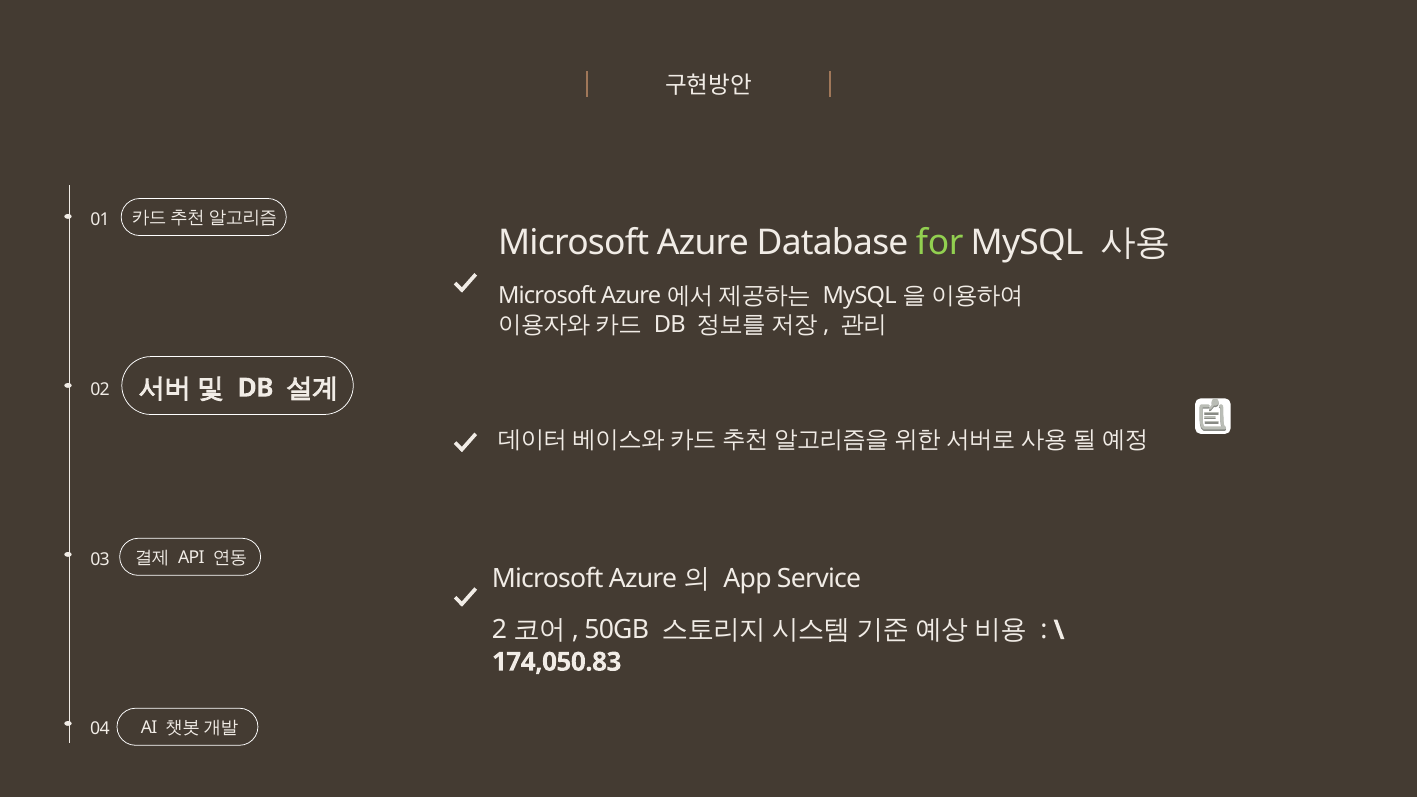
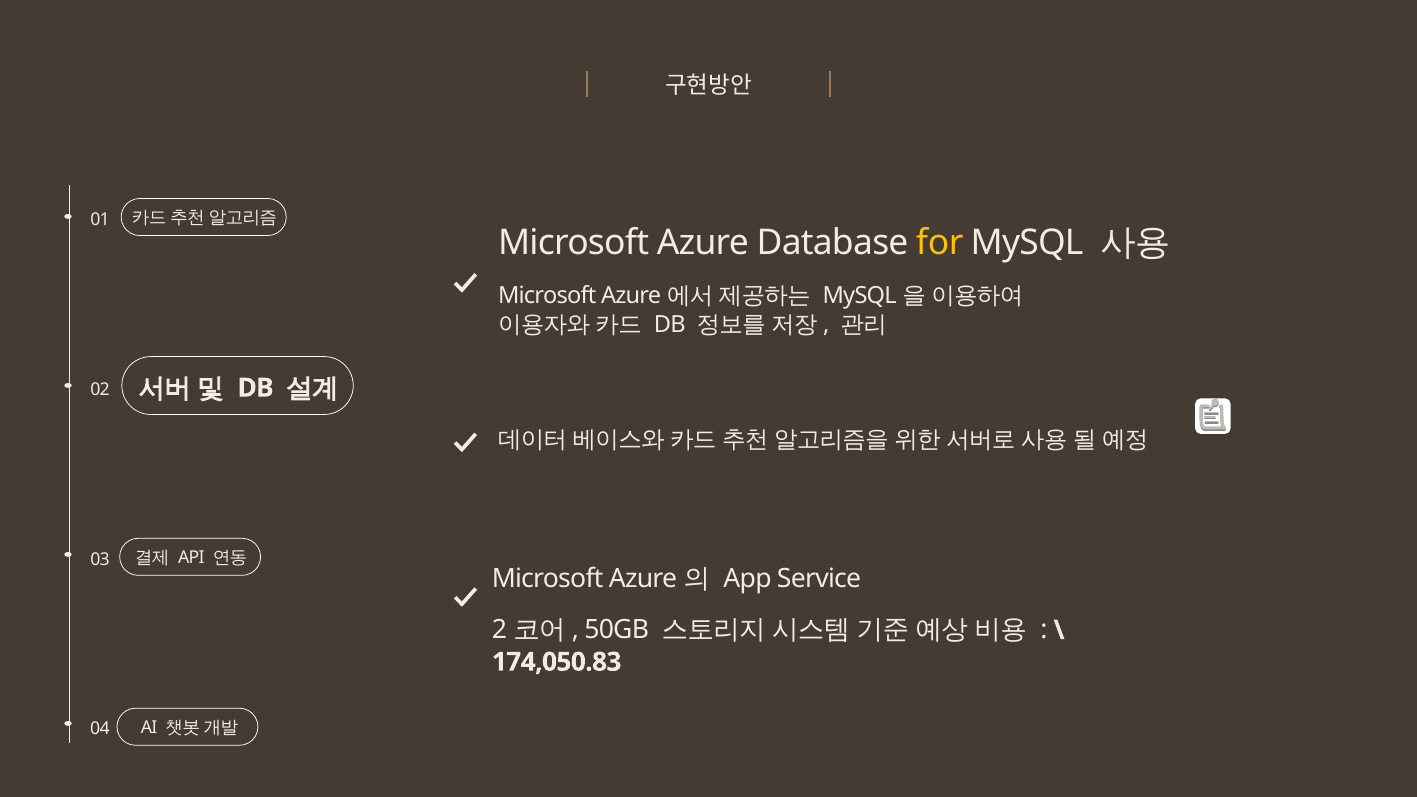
for colour: light green -> yellow (940, 243)
